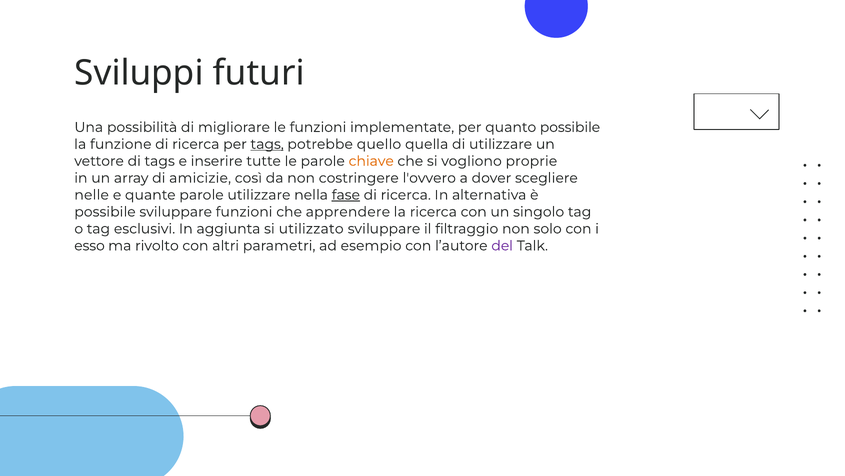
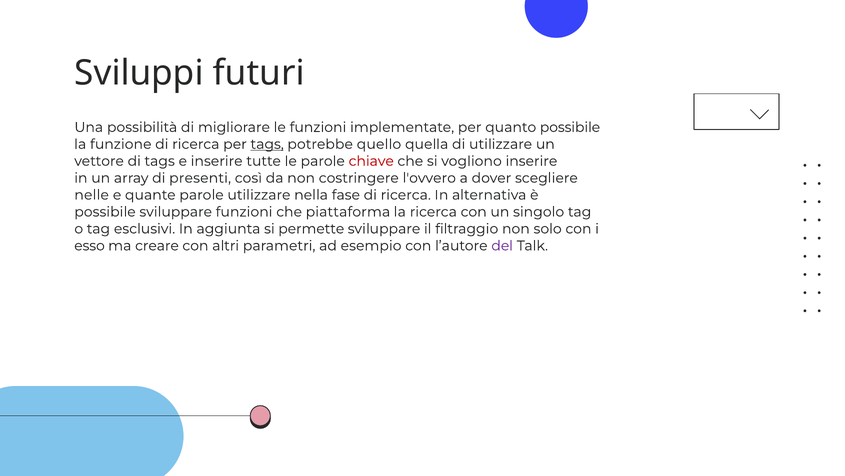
chiave colour: orange -> red (371, 161)
vogliono proprie: proprie -> inserire (531, 161)
amicizie: amicizie -> presenti (200, 178)
fase underline: present -> none (346, 195)
apprendere: apprendere -> piattaforma (348, 212)
utilizzato: utilizzato -> permette (311, 228)
rivolto: rivolto -> creare (157, 245)
